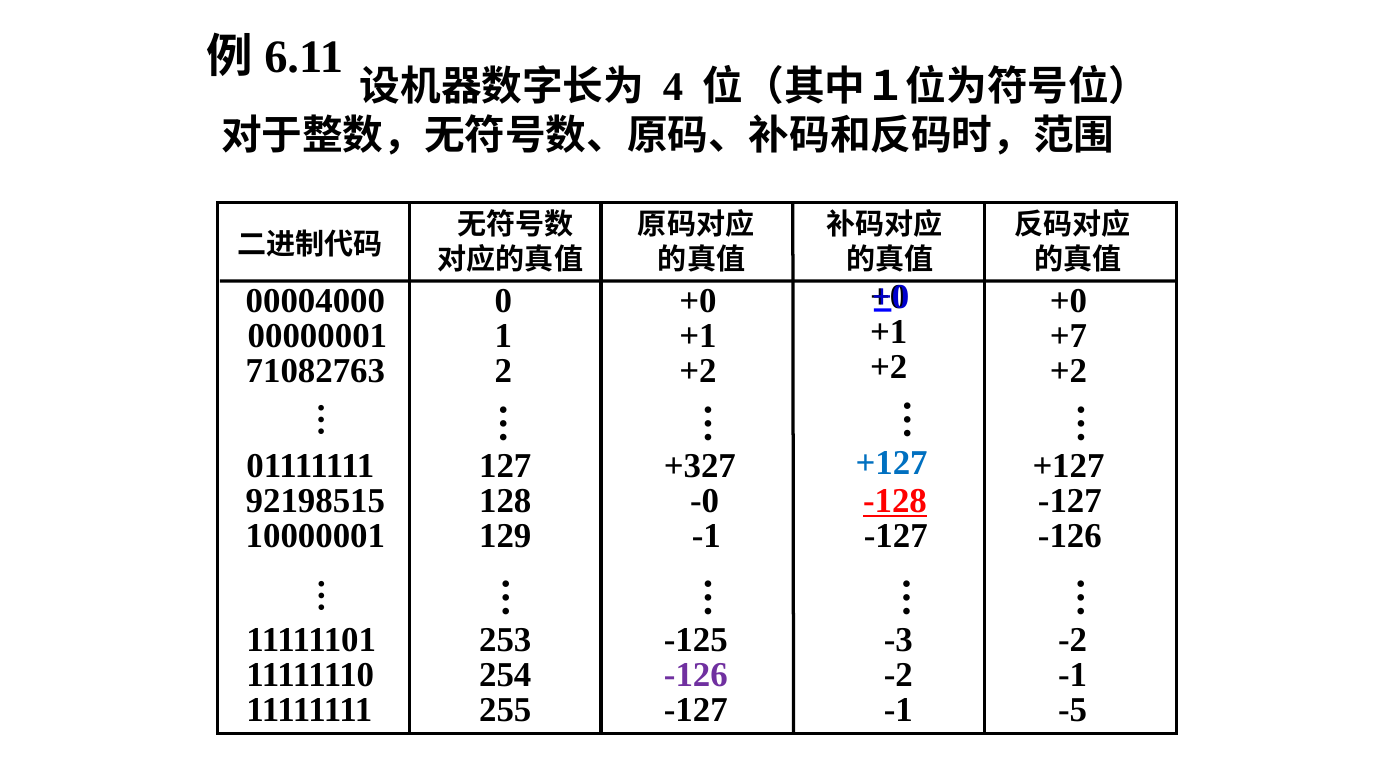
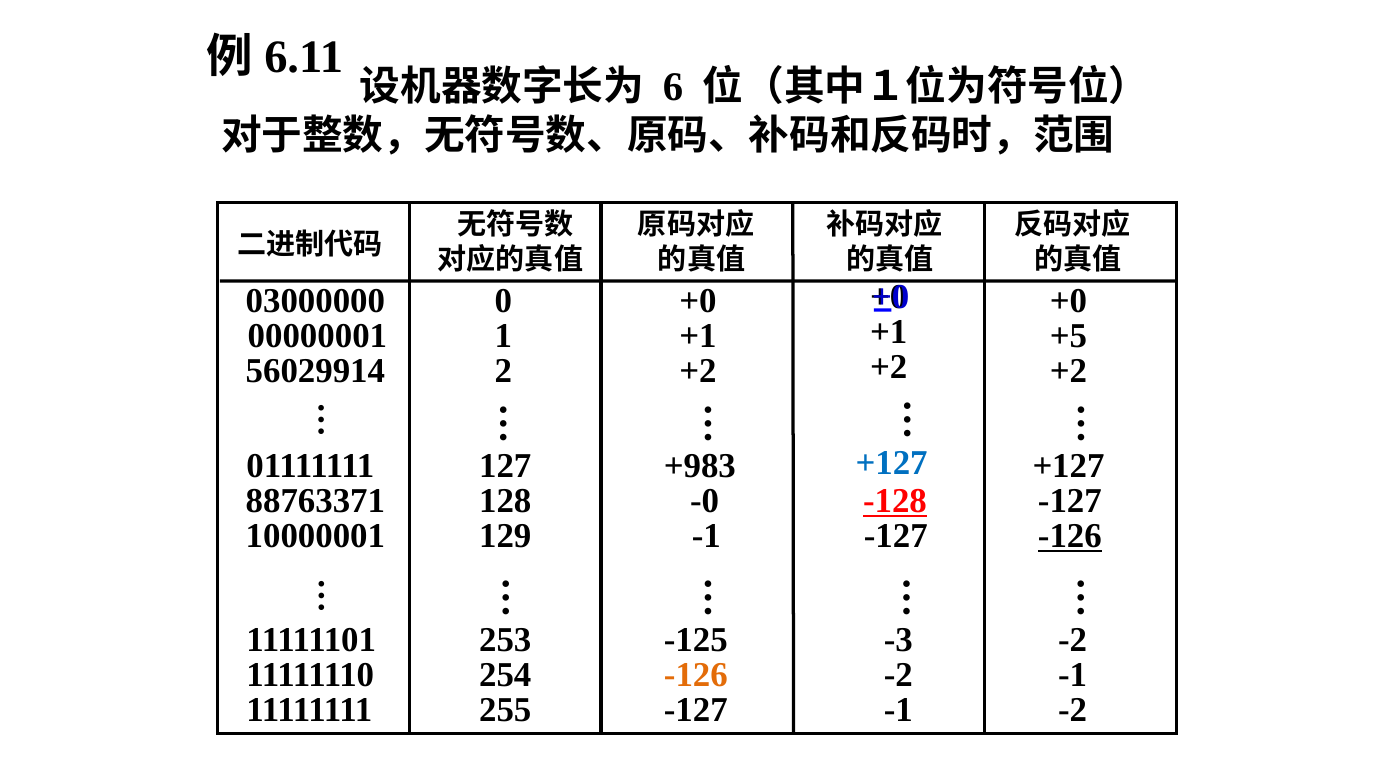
4: 4 -> 6 (673, 87)
00004000: 00004000 -> 03000000 (315, 301)
+7: +7 -> +5 (1069, 336)
71082763: 71082763 -> 56029914 (315, 371)
+327: +327 -> +983 (700, 466)
92198515: 92198515 -> 88763371 (315, 501)
-126 underline: none -> present (1070, 536)
-126 colour: purple -> orange (696, 675)
-5: -5 -> -2 (1073, 710)
